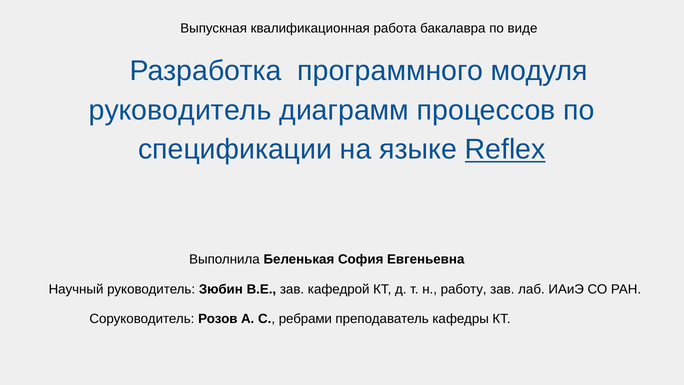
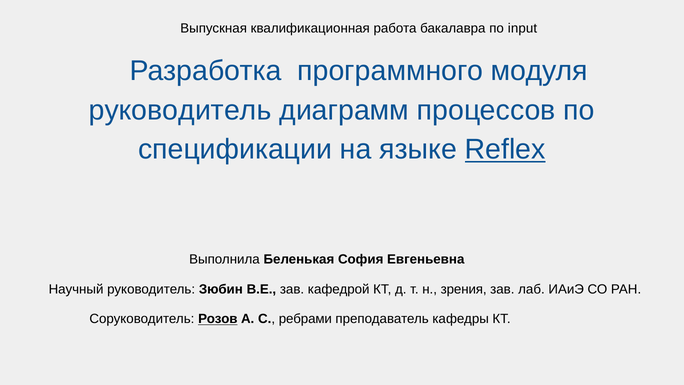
виде: виде -> input (522, 28)
работу: работу -> зрения (464, 289)
Розов underline: none -> present (218, 319)
